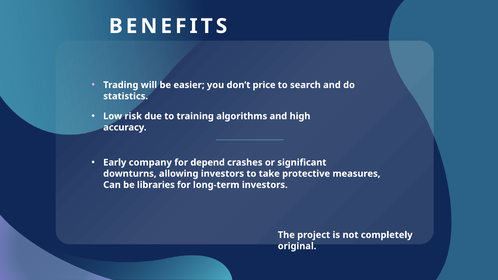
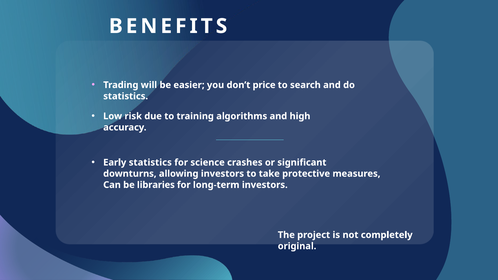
Early company: company -> statistics (150, 163)
depend: depend -> science (208, 163)
